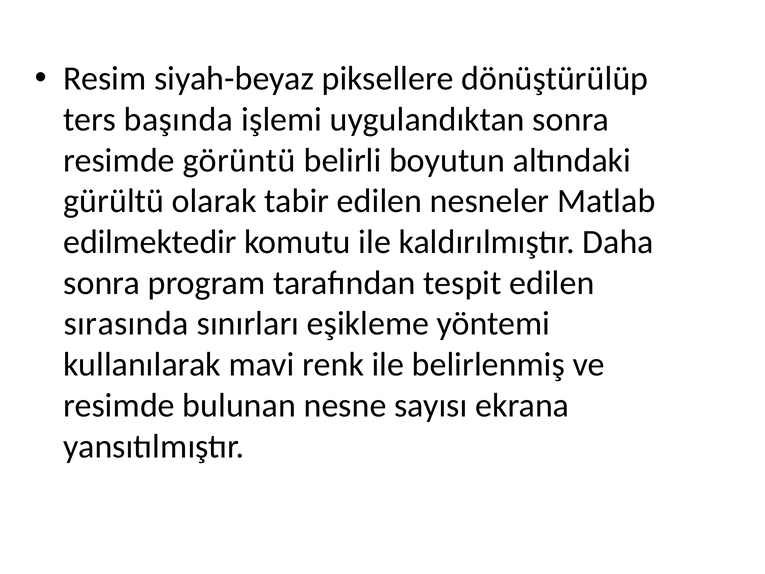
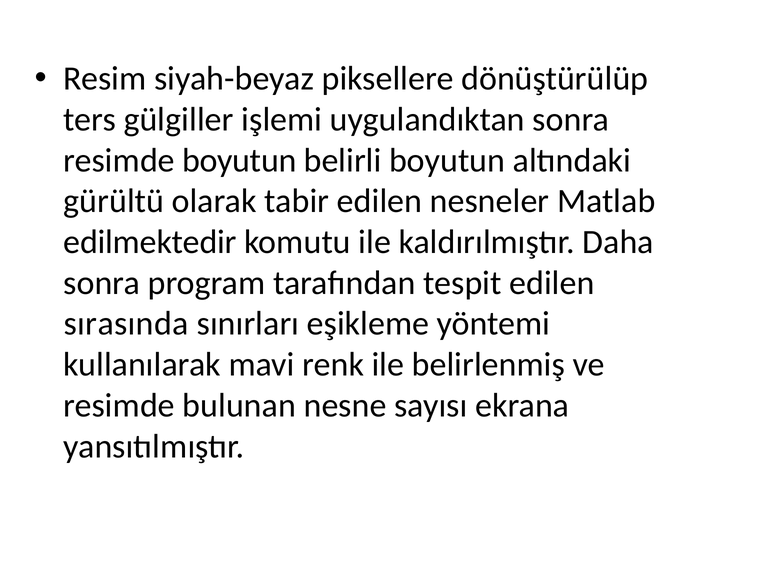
başında: başında -> gülgiller (179, 119)
resimde görüntü: görüntü -> boyutun (239, 160)
